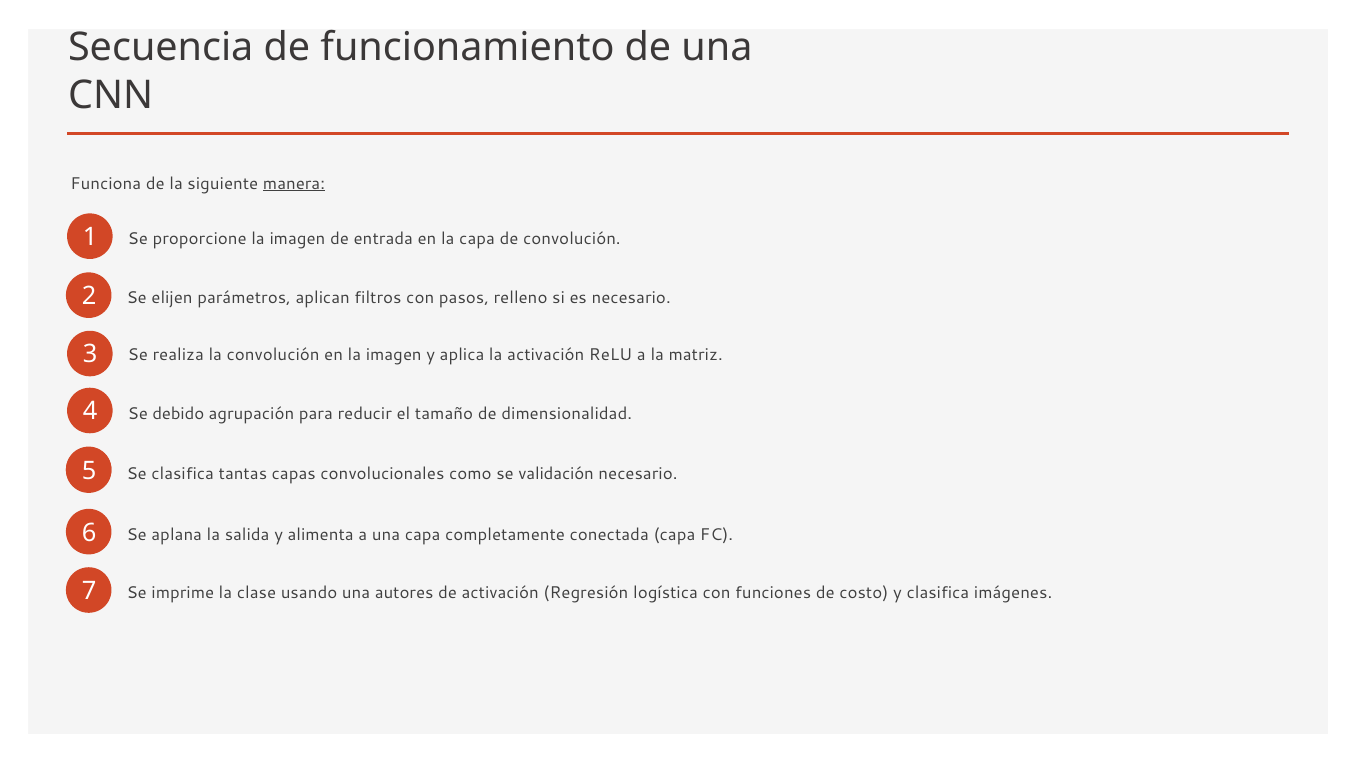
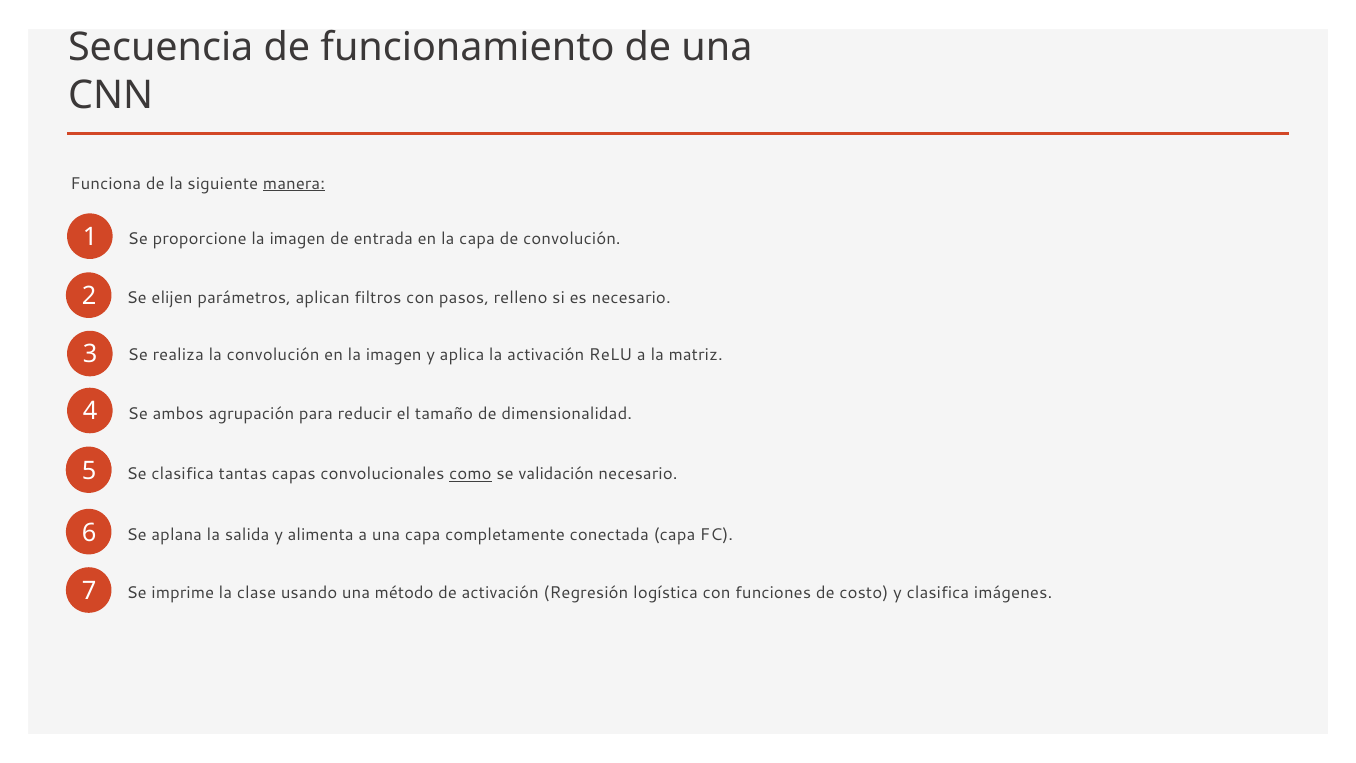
debido: debido -> ambos (178, 414)
como underline: none -> present (470, 474)
autores: autores -> método (404, 593)
